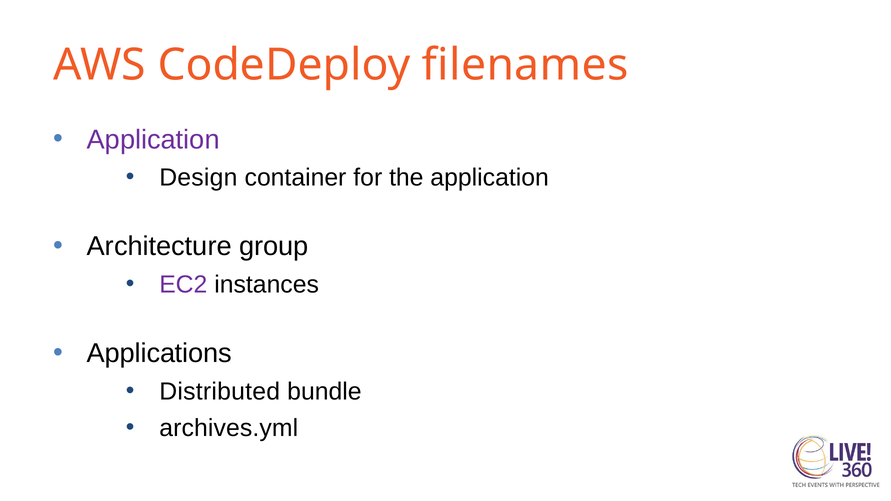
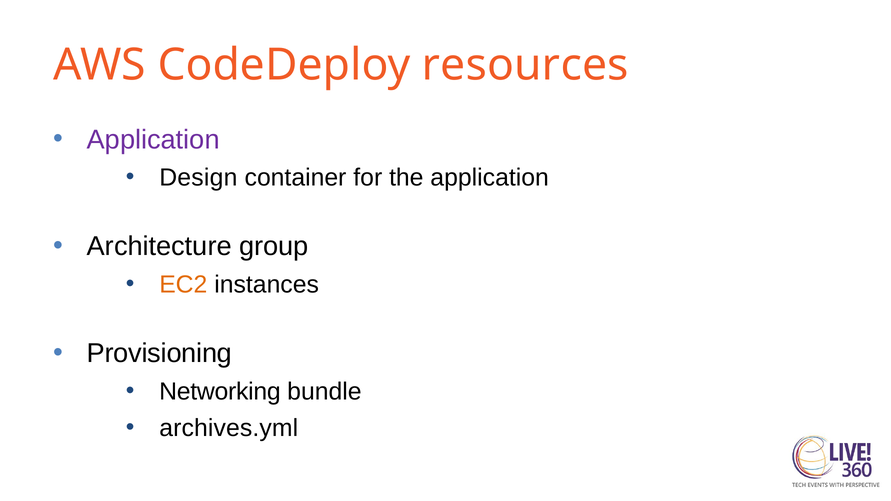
filenames: filenames -> resources (525, 65)
EC2 colour: purple -> orange (183, 285)
Applications: Applications -> Provisioning (159, 354)
Distributed: Distributed -> Networking (220, 392)
